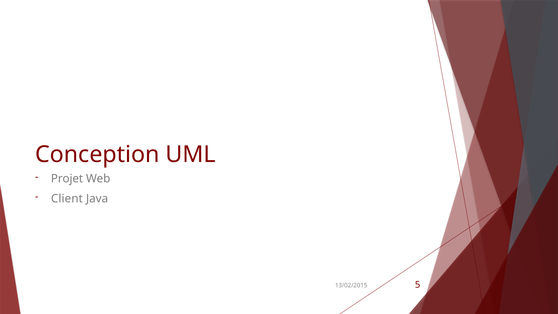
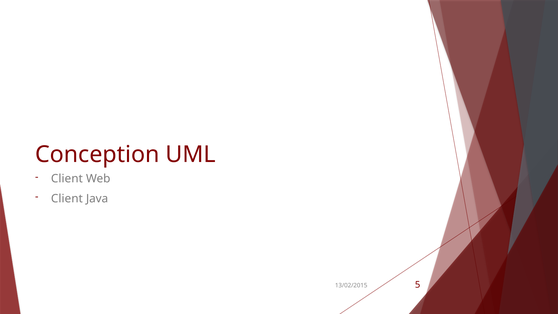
Projet: Projet -> Client (67, 179)
